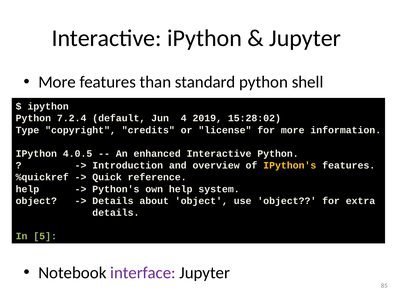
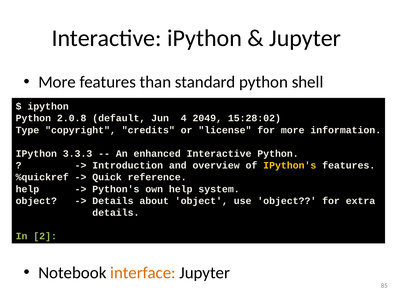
7.2.4: 7.2.4 -> 2.0.8 (72, 118)
2019: 2019 -> 2049 (207, 118)
4.0.5: 4.0.5 -> 3.3.3 (78, 154)
5: 5 -> 2 (45, 236)
interface colour: purple -> orange (143, 273)
